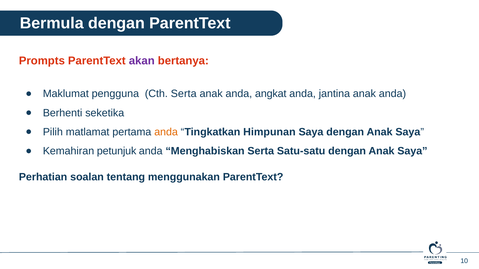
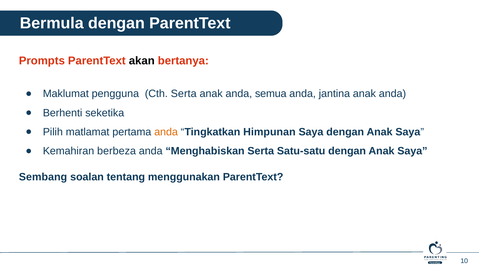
akan colour: purple -> black (142, 61)
angkat: angkat -> semua (271, 94)
petunjuk: petunjuk -> berbeza (117, 151)
Perhatian: Perhatian -> Sembang (43, 177)
